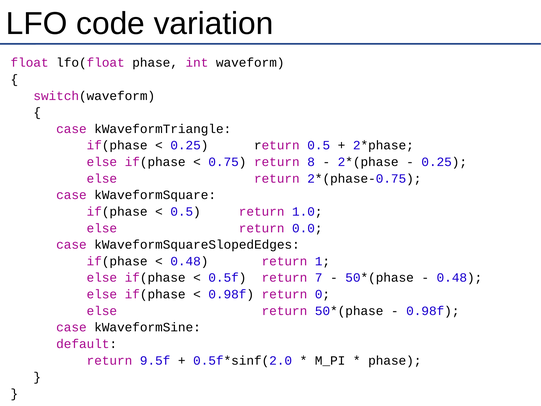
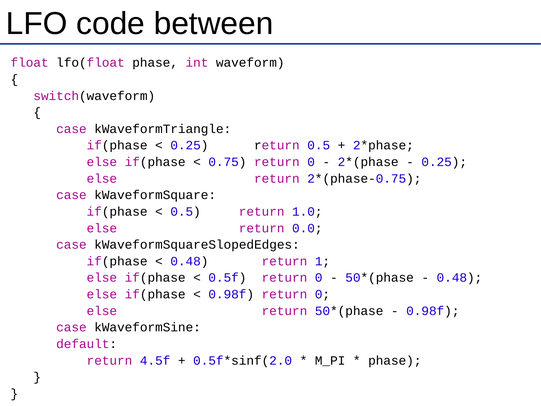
variation: variation -> between (214, 24)
0.75 return 8: 8 -> 0 (311, 162)
0.5f return 7: 7 -> 0 (319, 278)
9.5f: 9.5f -> 4.5f (155, 360)
